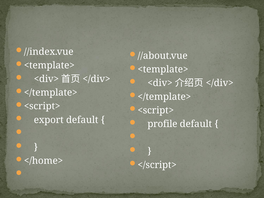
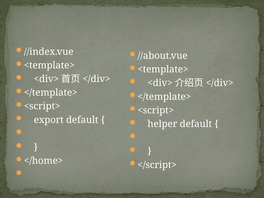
profile: profile -> helper (162, 124)
